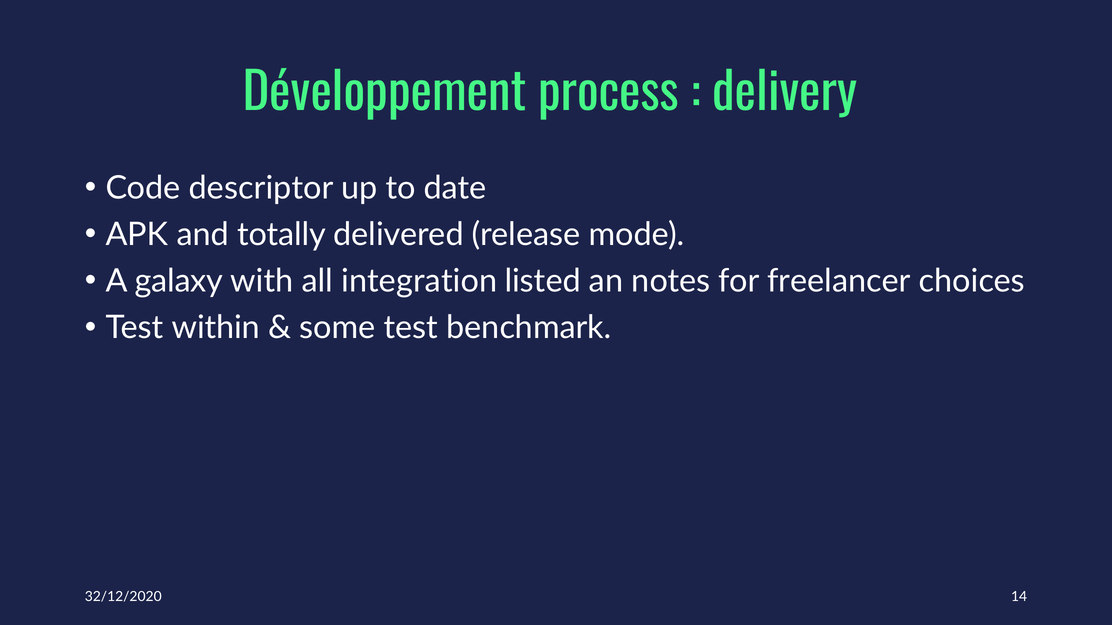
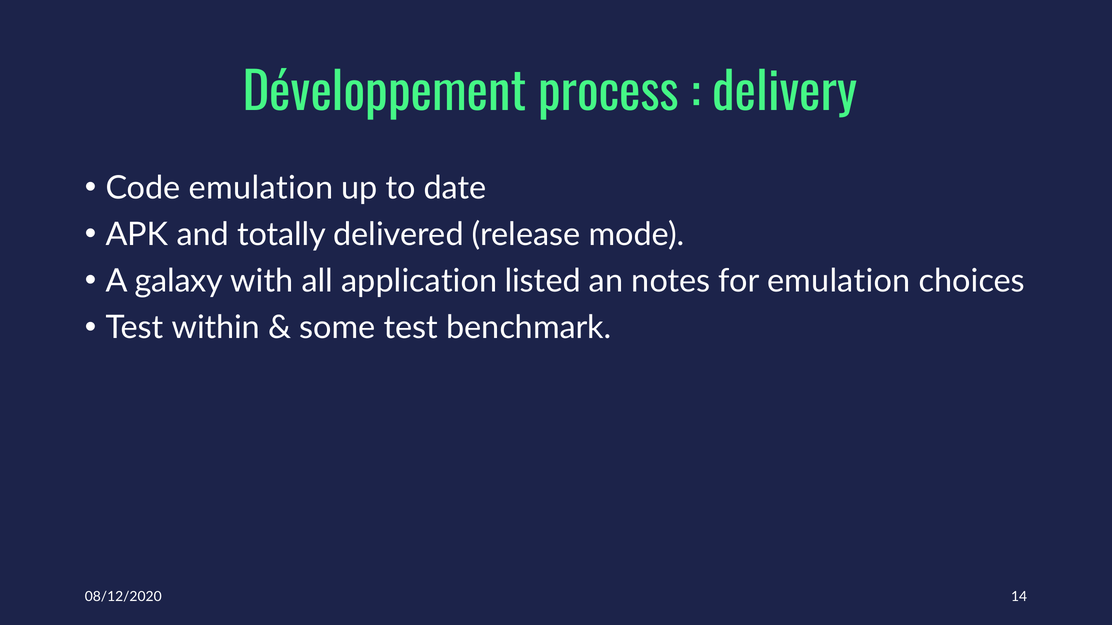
Code descriptor: descriptor -> emulation (261, 188)
integration: integration -> application (419, 281)
for freelancer: freelancer -> emulation (839, 281)
32/12/2020: 32/12/2020 -> 08/12/2020 (123, 597)
